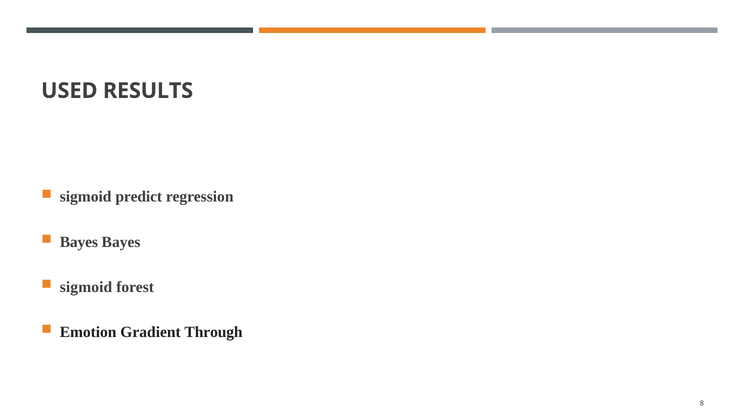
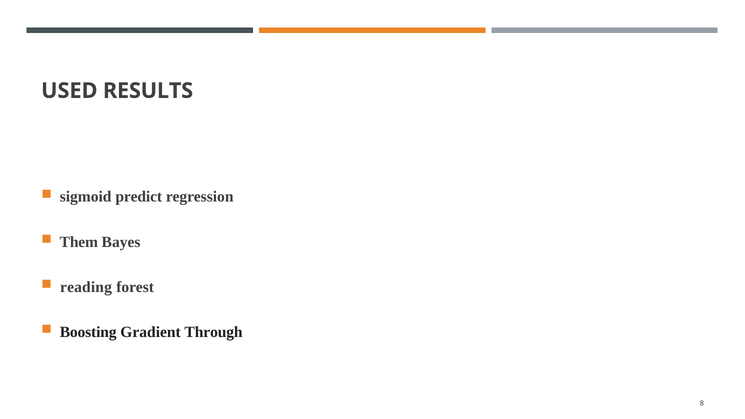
Bayes: Bayes -> Them (79, 242)
sigmoid: sigmoid -> reading (86, 287)
Emotion: Emotion -> Boosting (88, 332)
